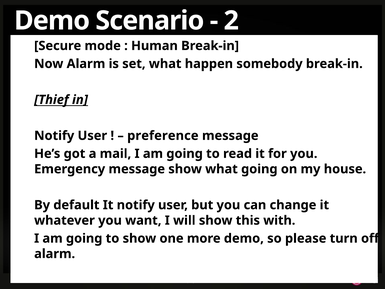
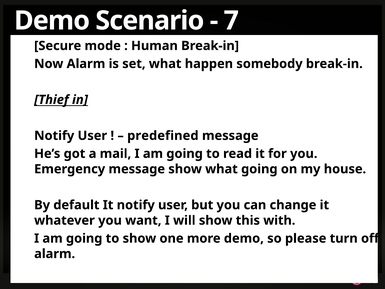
2: 2 -> 7 (231, 21)
preference: preference -> predefined (163, 136)
